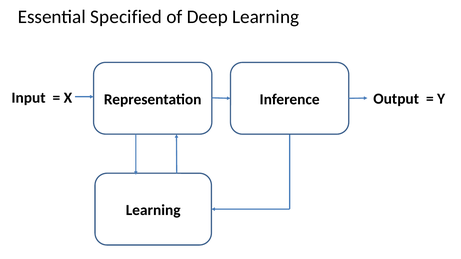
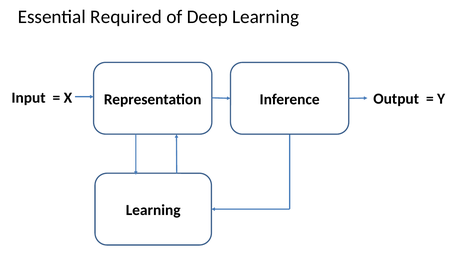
Specified: Specified -> Required (126, 17)
